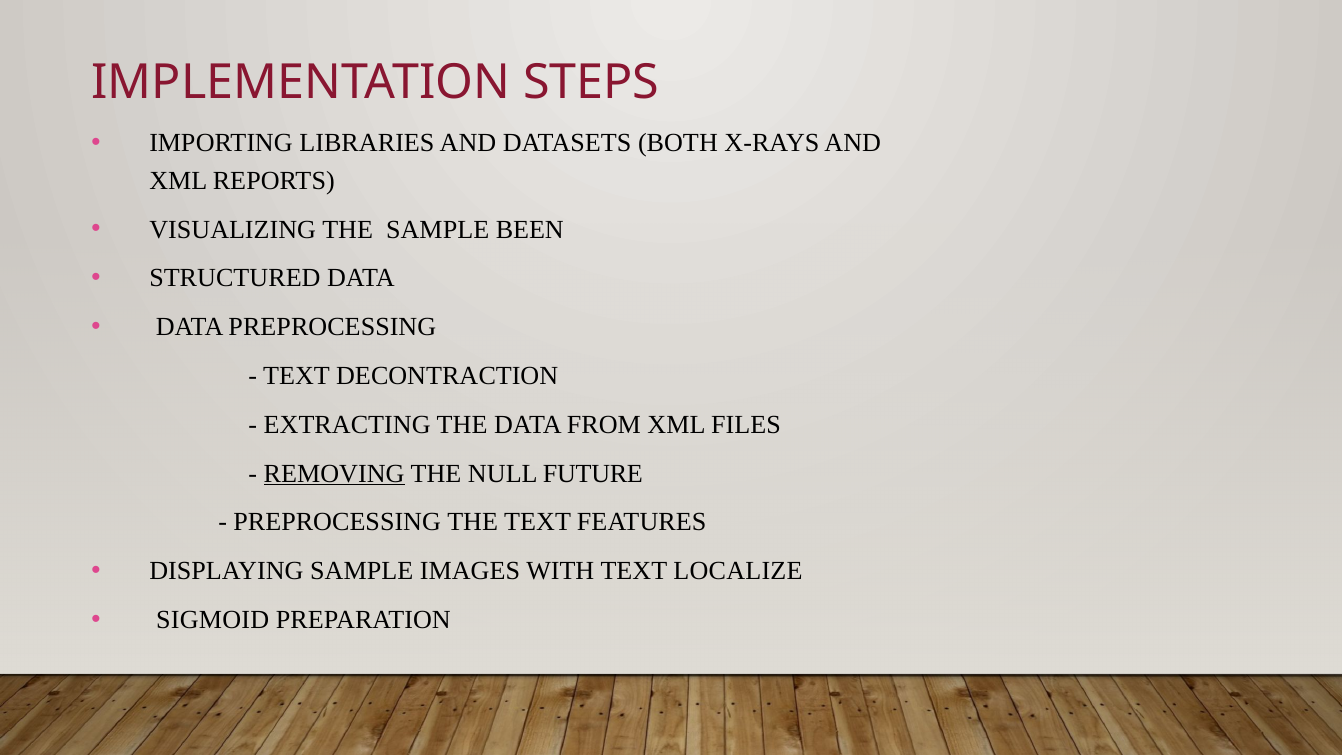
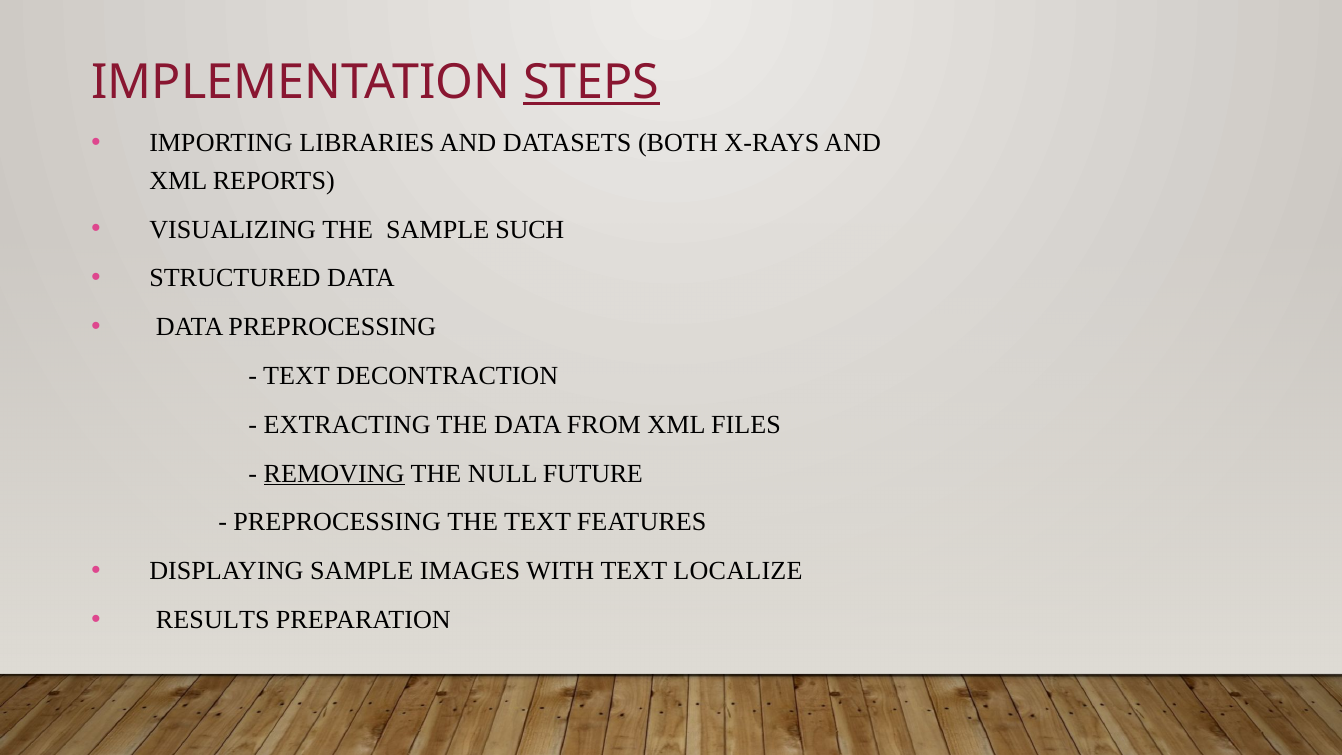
STEPS underline: none -> present (591, 83)
BEEN: BEEN -> SUCH (530, 230)
SIGMOID: SIGMOID -> RESULTS (213, 620)
